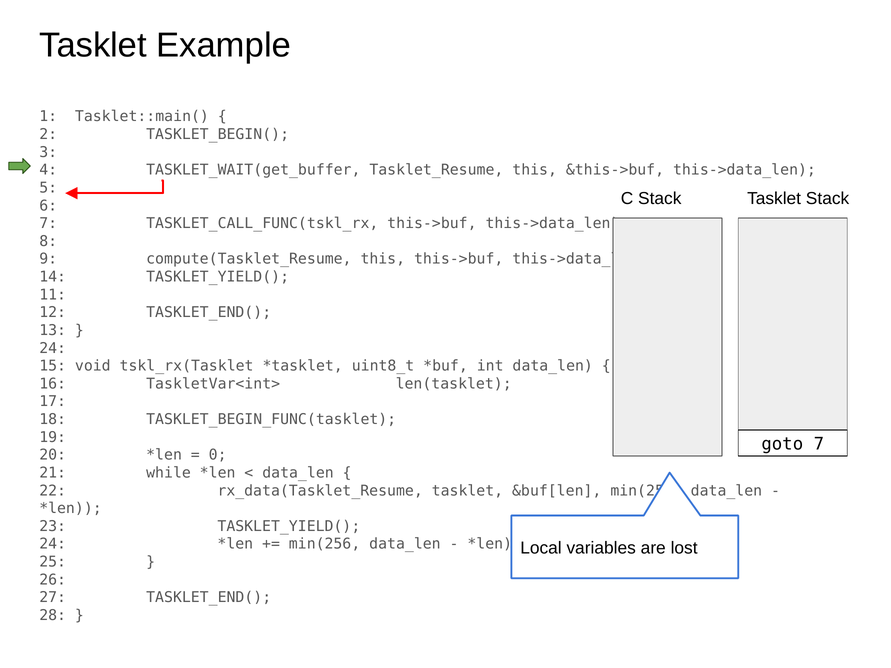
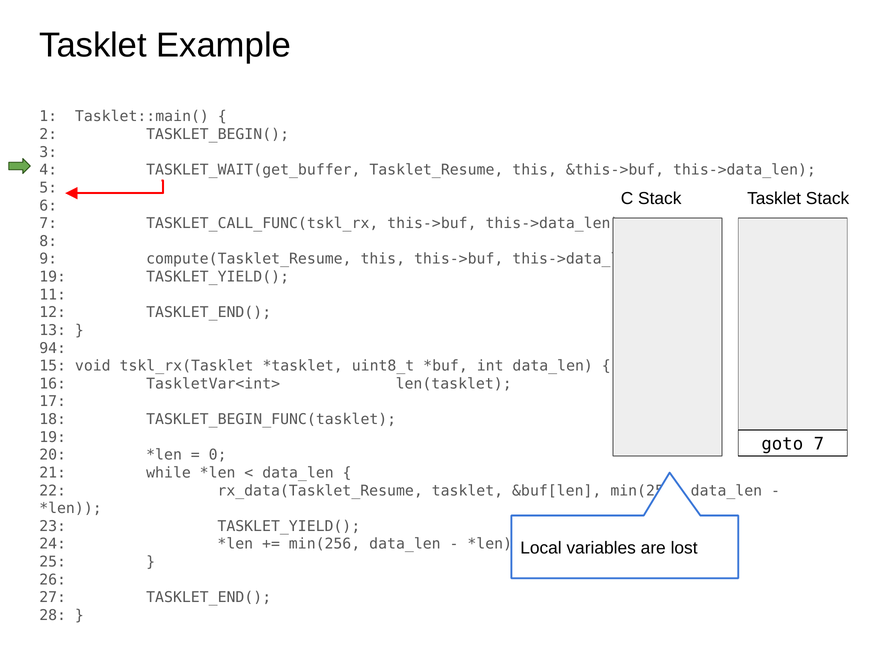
14: 14 -> 19 (53, 277)
24: 24 -> 94 (53, 348)
